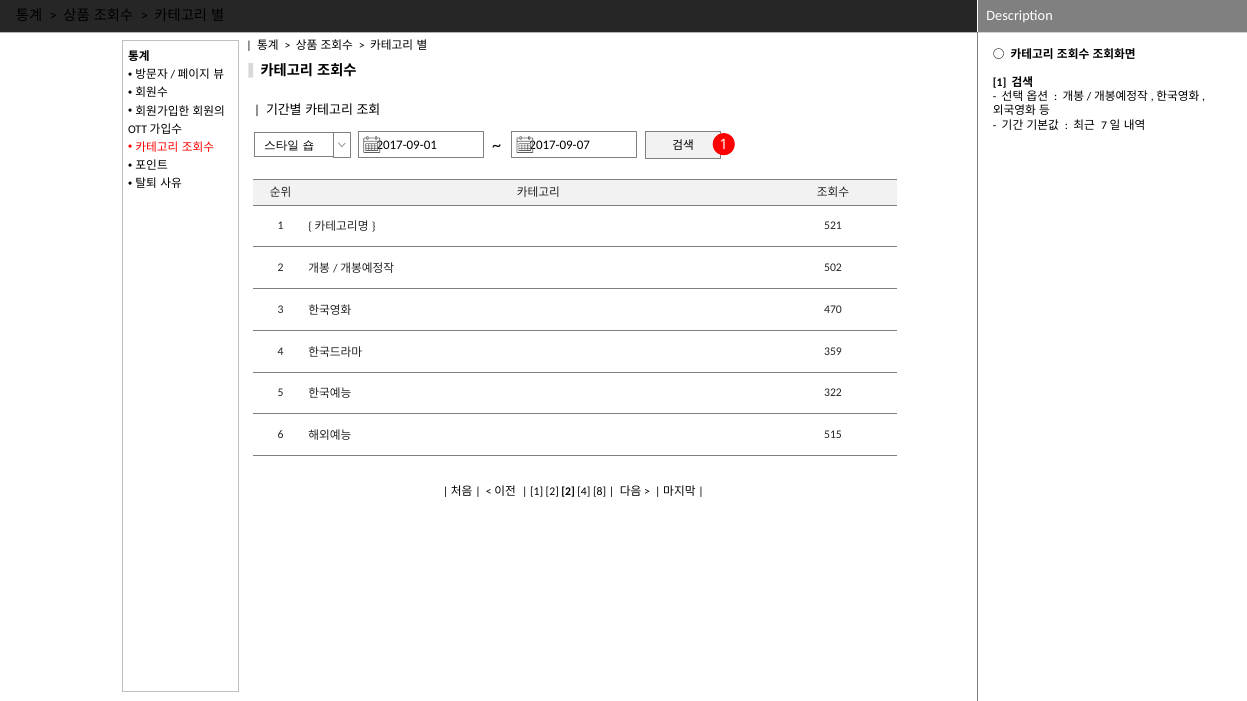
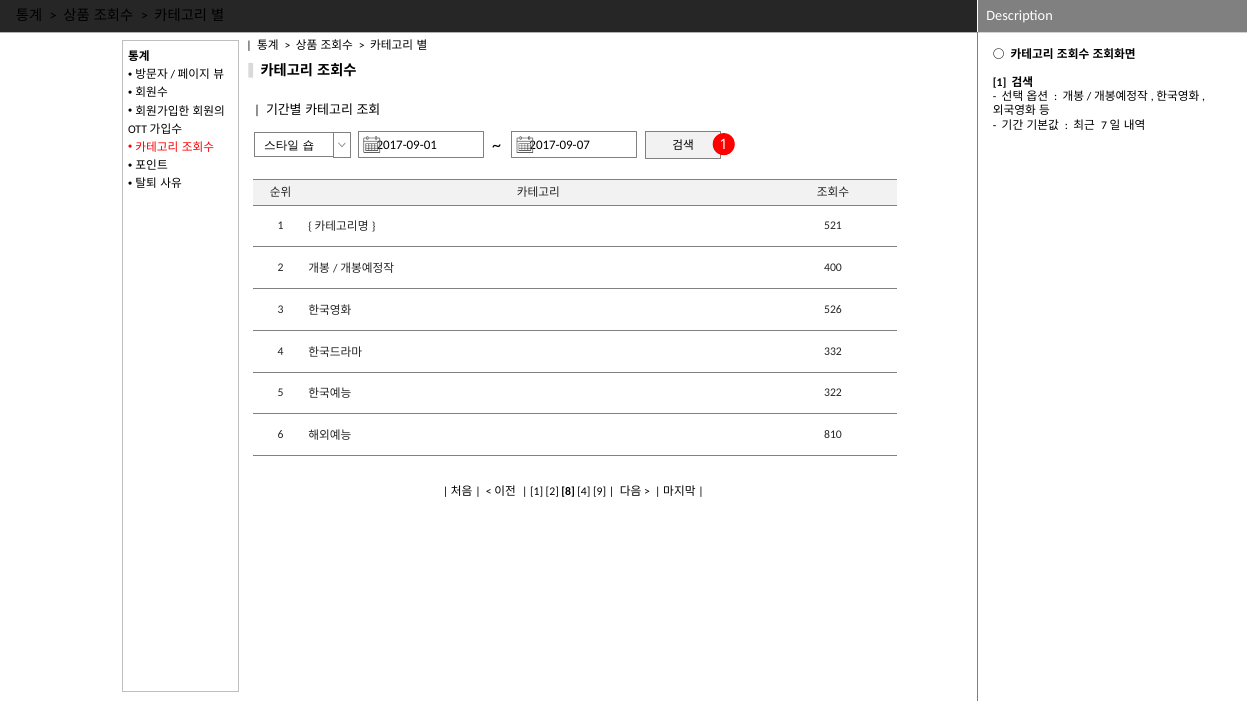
502: 502 -> 400 (833, 268)
470: 470 -> 526 (833, 310)
359: 359 -> 332 (833, 351)
515: 515 -> 810 (833, 435)
2 2: 2 -> 8 (568, 492)
8: 8 -> 9 (600, 492)
